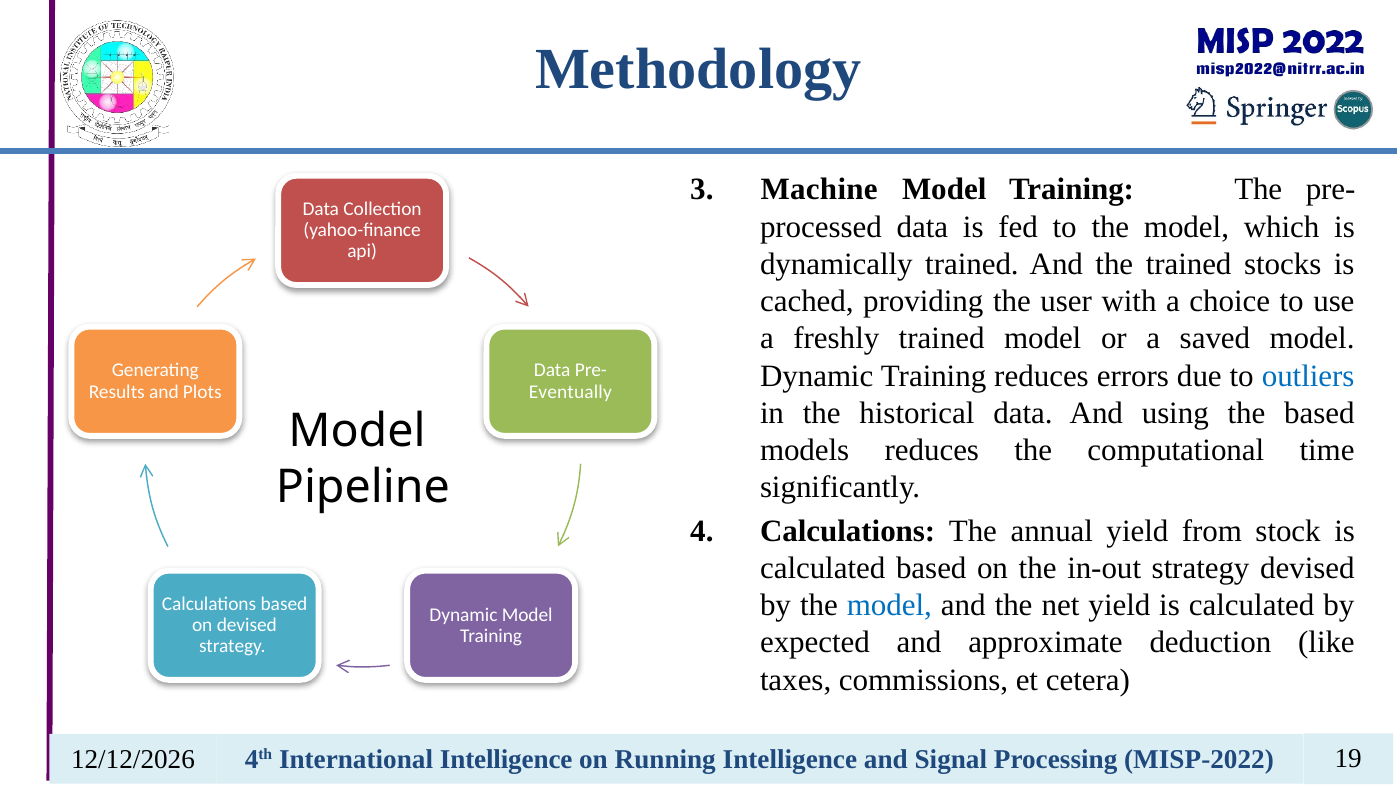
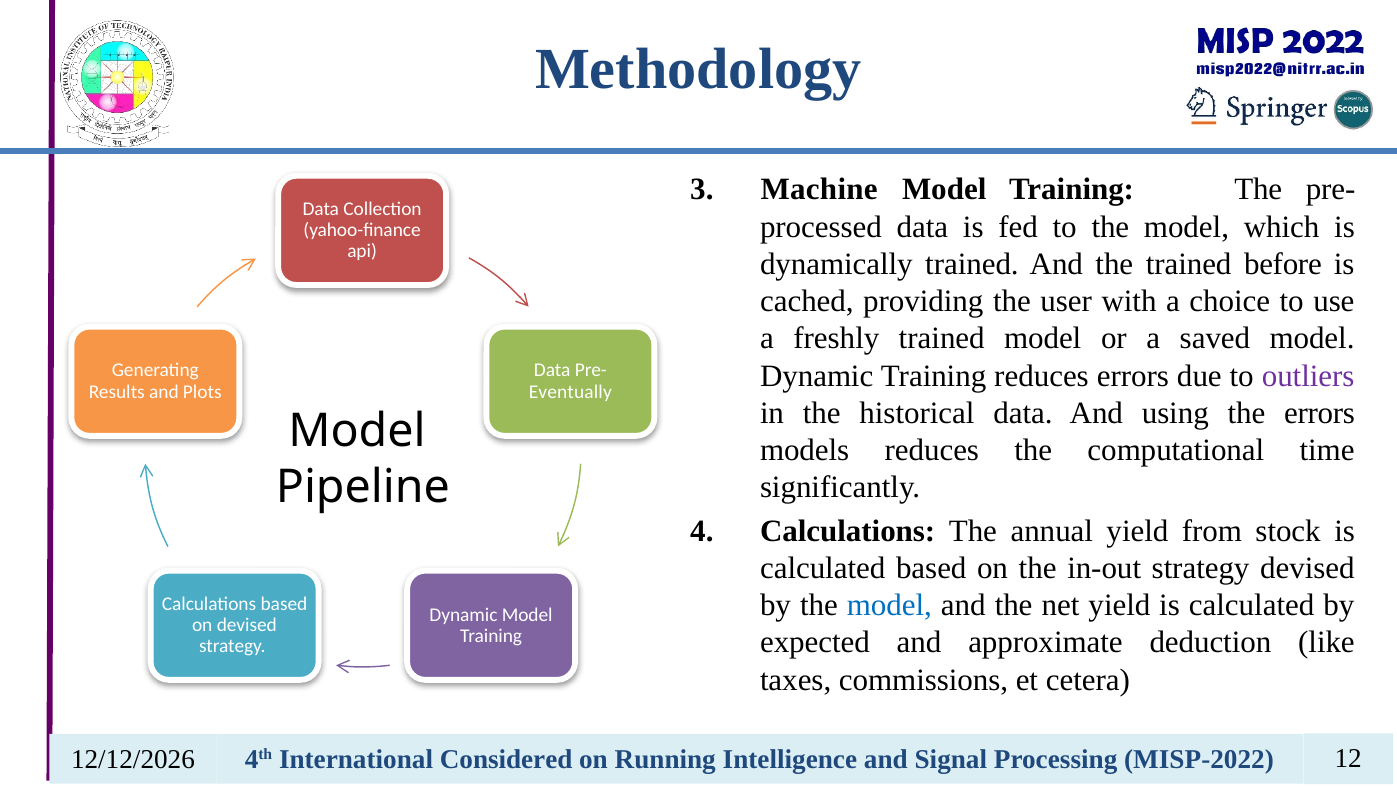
stocks: stocks -> before (1283, 264)
outliers colour: blue -> purple (1308, 376)
the based: based -> errors (1320, 413)
International Intelligence: Intelligence -> Considered (506, 759)
19: 19 -> 12 (1348, 758)
